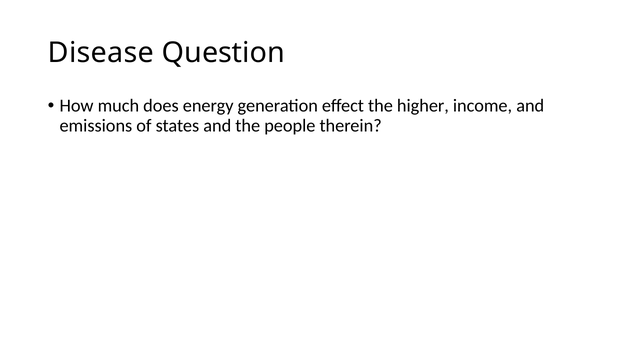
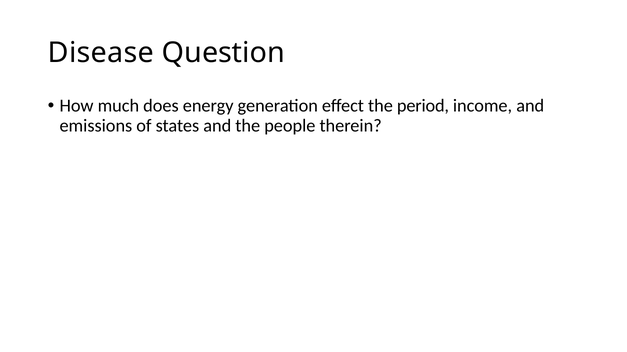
higher: higher -> period (423, 106)
